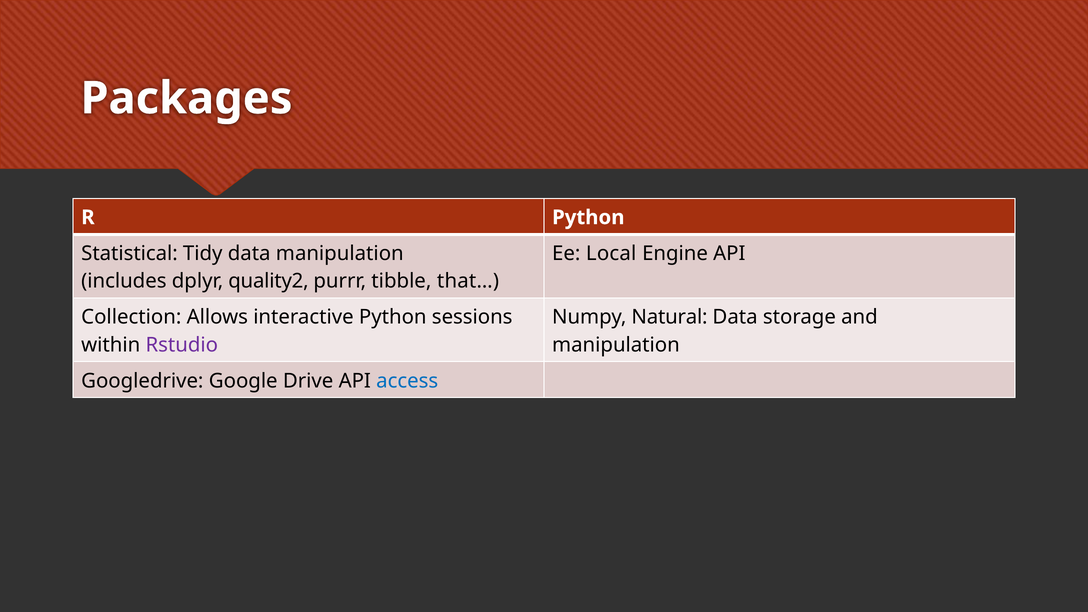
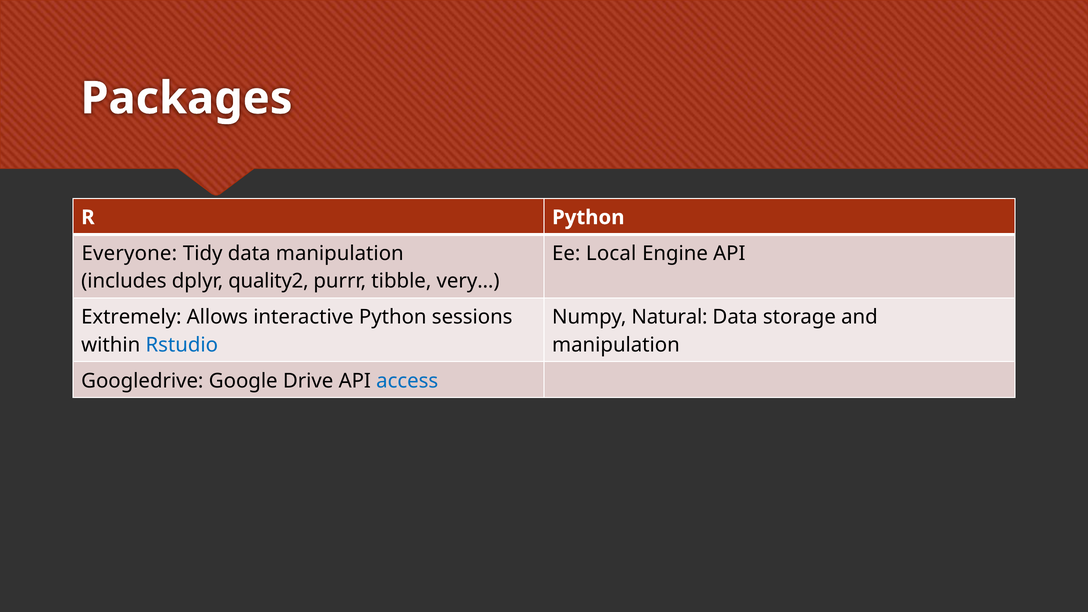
Statistical: Statistical -> Everyone (129, 253)
that…: that… -> very… (468, 281)
Collection: Collection -> Extremely (131, 317)
Rstudio colour: purple -> blue (182, 345)
